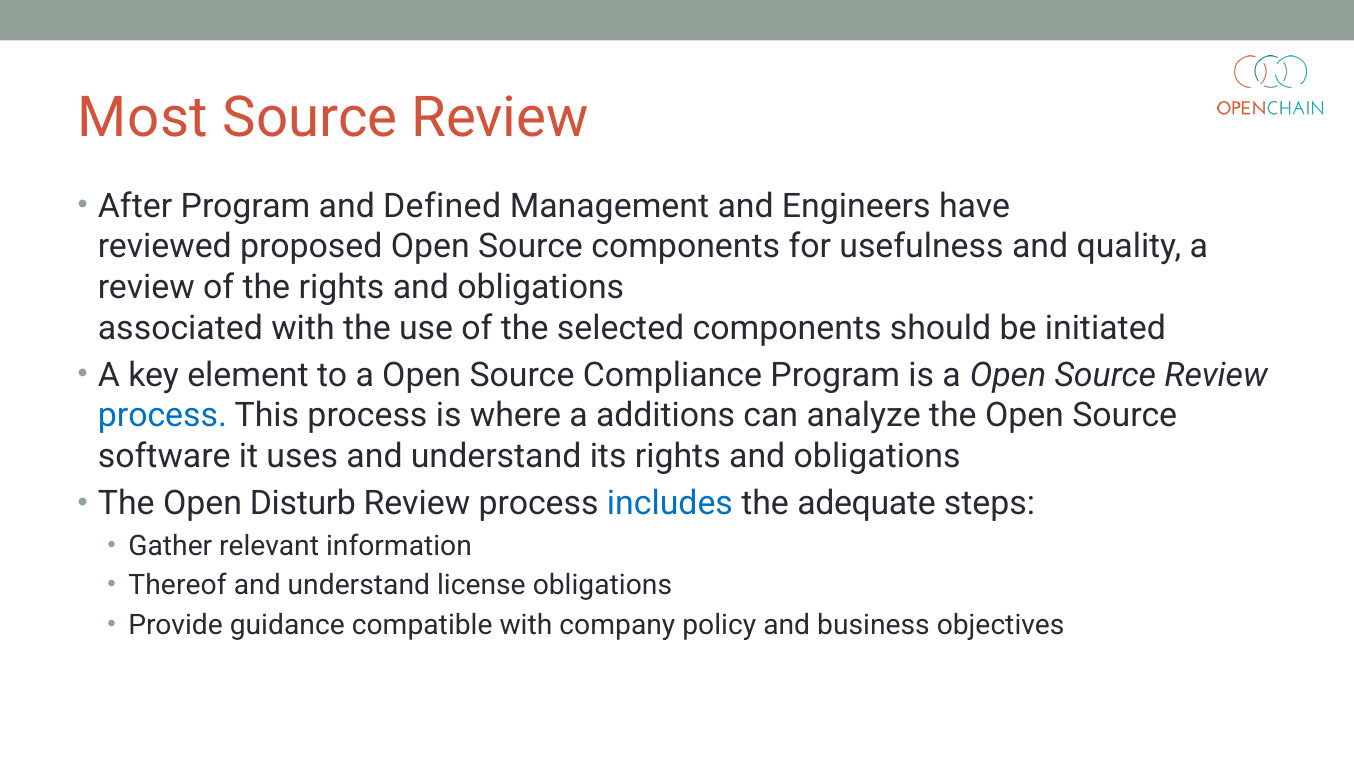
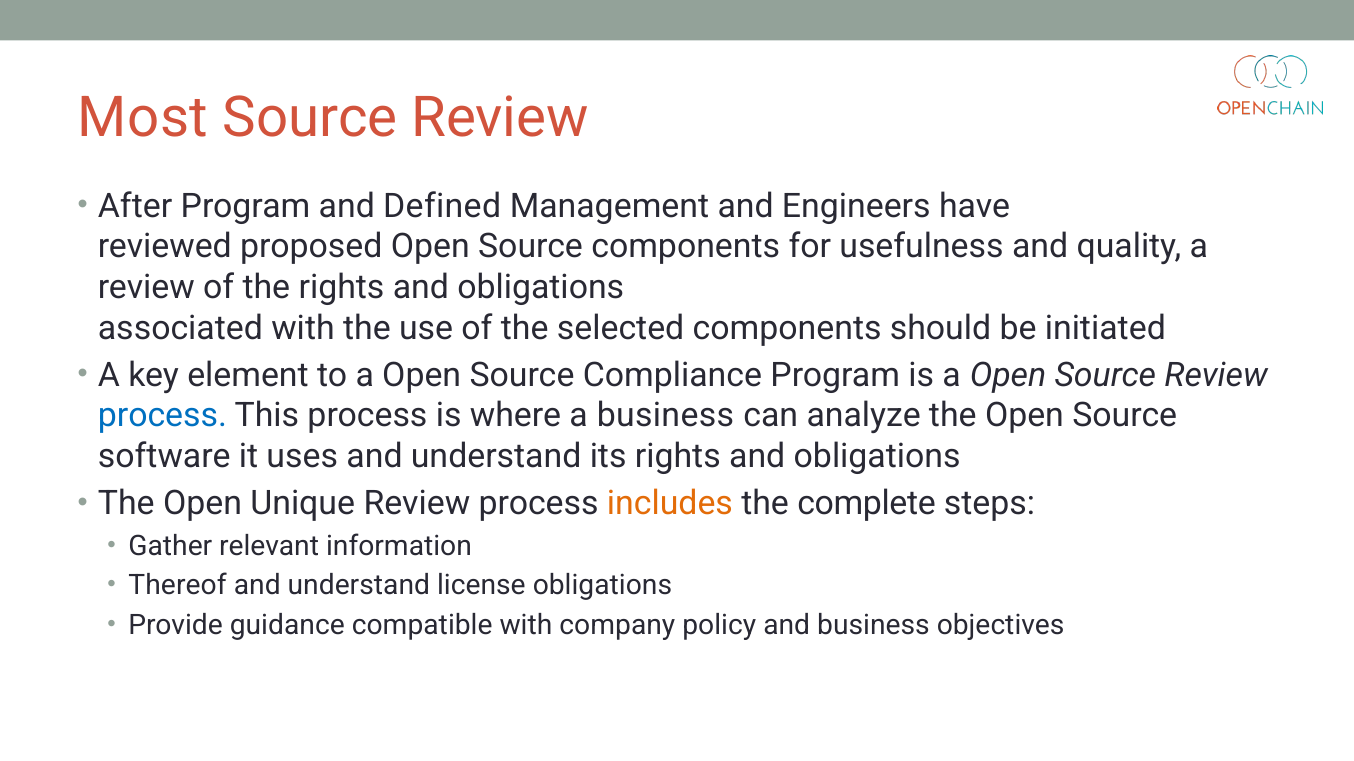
a additions: additions -> business (665, 416)
Disturb: Disturb -> Unique (303, 504)
includes colour: blue -> orange (670, 504)
adequate: adequate -> complete (867, 504)
